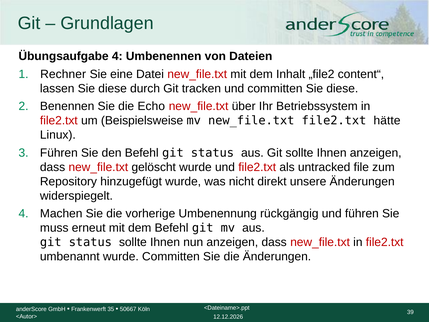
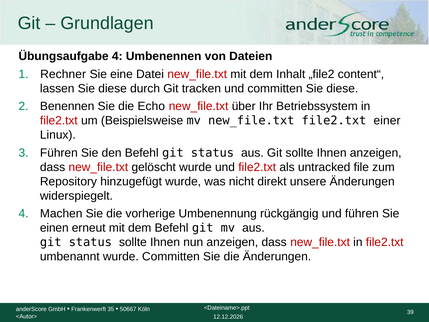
hätte: hätte -> einer (387, 121)
muss: muss -> einen (54, 228)
